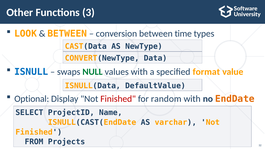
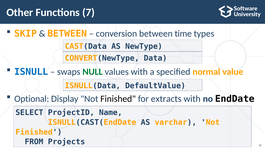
3: 3 -> 7 (88, 13)
LOOK: LOOK -> SKIP (26, 34)
format: format -> normal (206, 72)
Finished colour: red -> black (118, 99)
random: random -> extracts (166, 99)
EndDate colour: orange -> black (235, 99)
